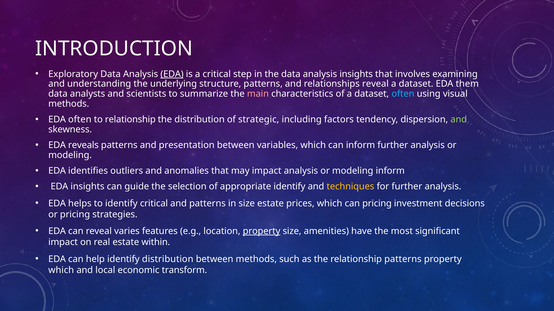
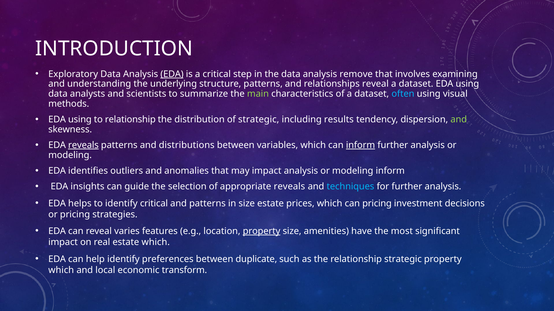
analysis insights: insights -> remove (356, 74)
dataset EDA them: them -> using (467, 84)
main colour: pink -> light green (258, 94)
often: often -> using (80, 120)
factors: factors -> results (339, 120)
reveals underline: none -> present (83, 145)
presentation: presentation -> distributions (187, 145)
inform underline: none -> present (361, 145)
appropriate identify: identify -> reveals (289, 187)
techniques colour: yellow -> light blue (350, 187)
estate within: within -> which (156, 243)
identify distribution: distribution -> preferences (168, 260)
between methods: methods -> duplicate (256, 260)
relationship patterns: patterns -> strategic (403, 260)
